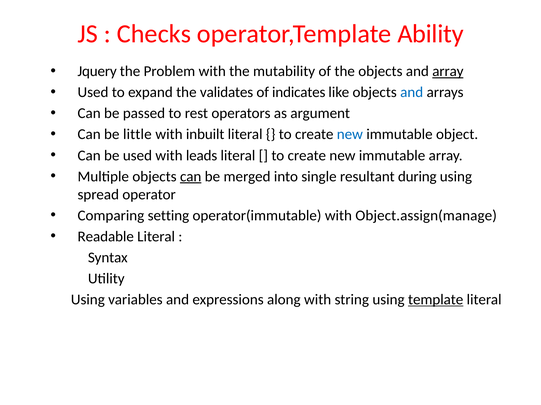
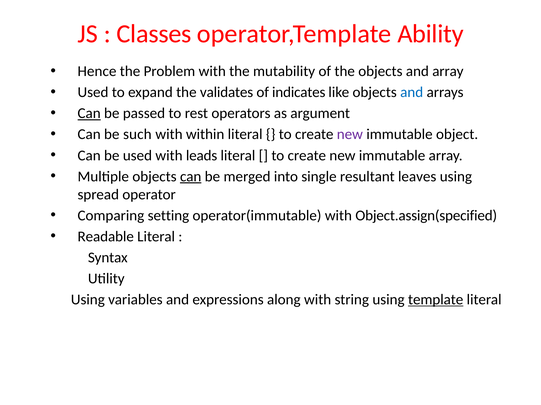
Checks: Checks -> Classes (154, 34)
Jquery: Jquery -> Hence (97, 71)
array underline: present -> none (448, 71)
Can underline: none -> present (89, 114)
little: little -> such (137, 135)
inbuilt: inbuilt -> within (205, 135)
new colour: blue -> purple (350, 135)
during: during -> leaves (417, 177)
Object.assign(manage: Object.assign(manage -> Object.assign(specified (426, 216)
